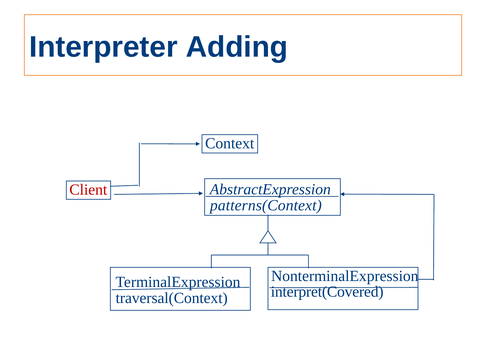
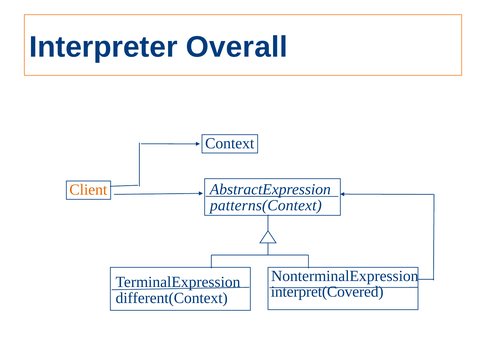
Adding: Adding -> Overall (237, 47)
Client colour: red -> orange (88, 190)
traversal(Context: traversal(Context -> different(Context (172, 298)
